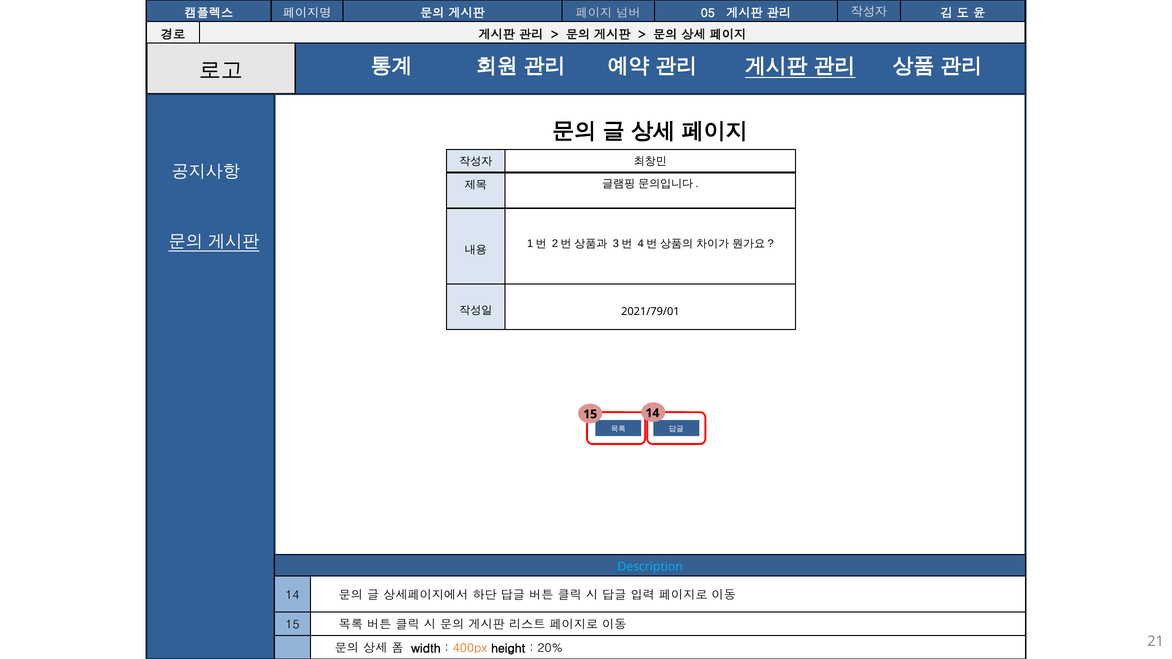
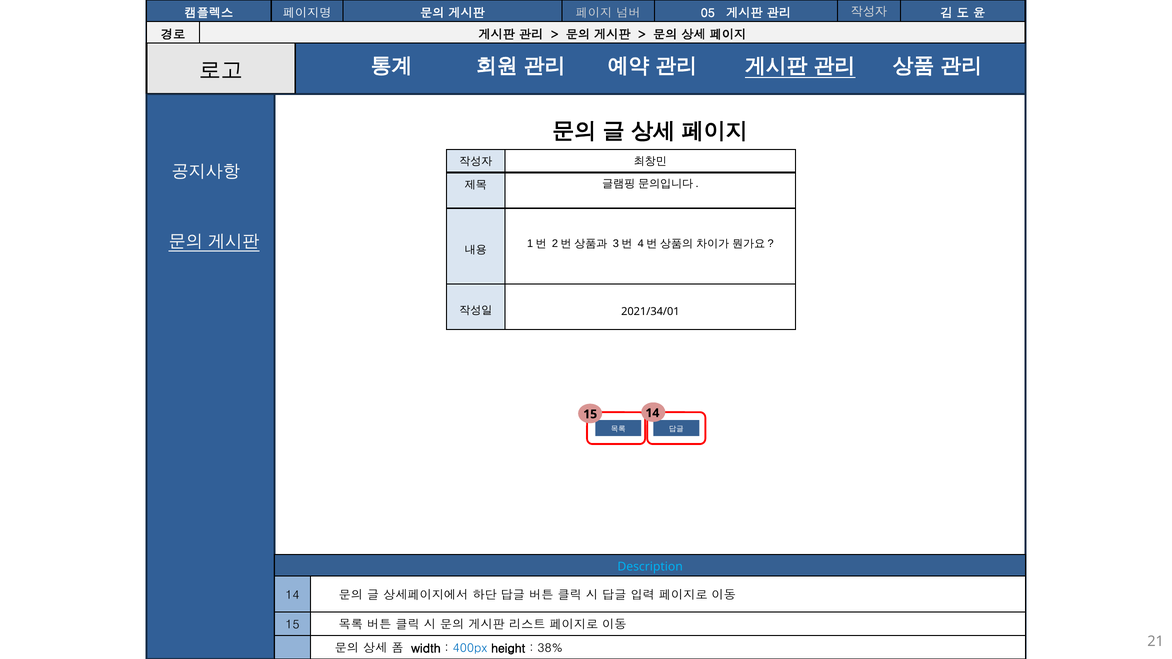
2021/79/01: 2021/79/01 -> 2021/34/01 (650, 312)
400px colour: orange -> blue (470, 649)
20%: 20% -> 38% (550, 649)
